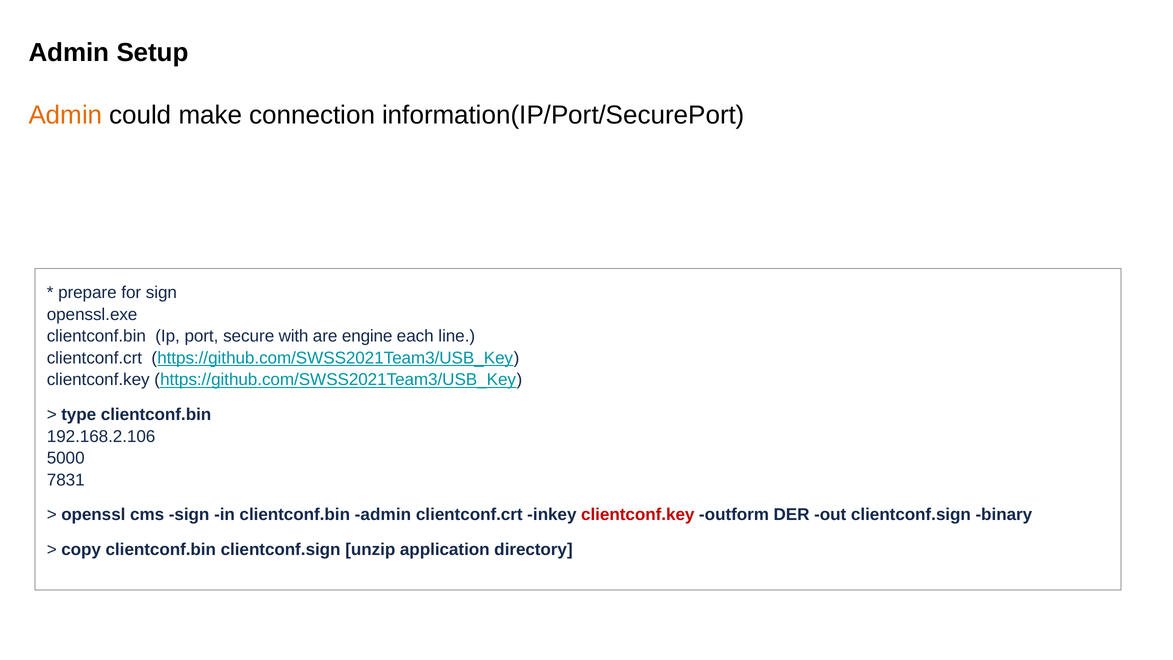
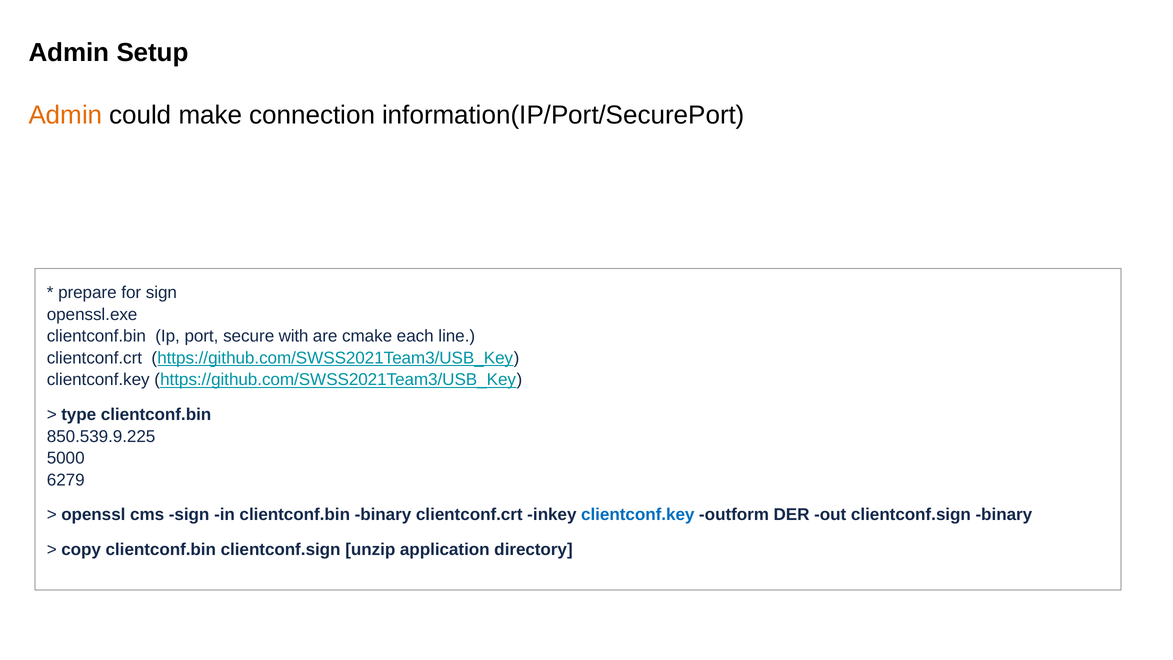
engine: engine -> cmake (367, 336)
192.168.2.106: 192.168.2.106 -> 850.539.9.225 (101, 436)
7831: 7831 -> 6279 (66, 480)
clientconf.bin admin: admin -> binary (383, 515)
clientconf.key colour: red -> blue (638, 515)
